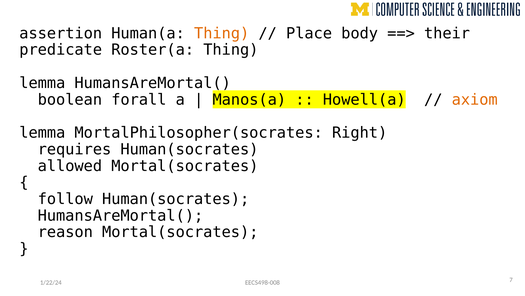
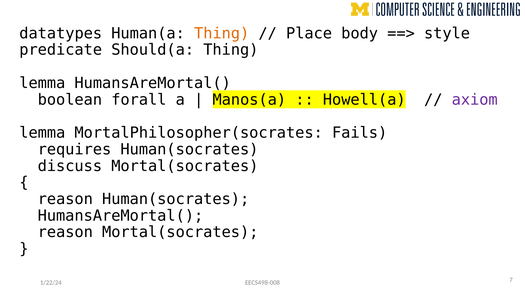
assertion: assertion -> datatypes (61, 33)
their: their -> style (447, 33)
Roster(a: Roster(a -> Should(a (153, 50)
axiom colour: orange -> purple (475, 99)
Right: Right -> Fails (360, 132)
allowed: allowed -> discuss (70, 166)
follow: follow -> reason (65, 199)
